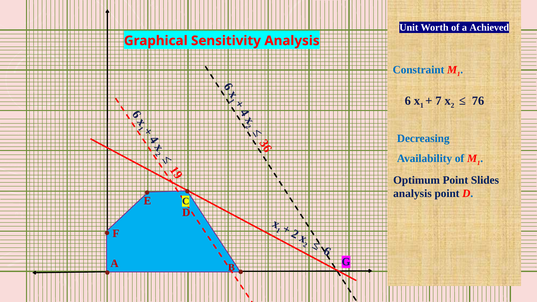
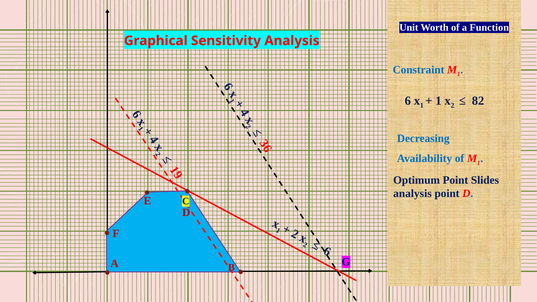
Achieved: Achieved -> Function (489, 27)
7: 7 -> 1 (438, 101)
76: 76 -> 82 (478, 101)
